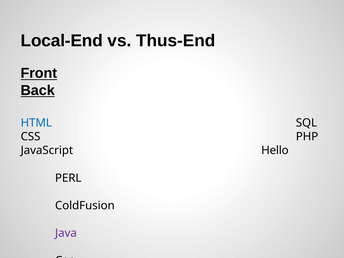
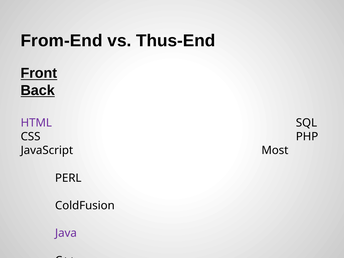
Local-End: Local-End -> From-End (62, 41)
HTML colour: blue -> purple (36, 123)
Hello: Hello -> Most (275, 150)
